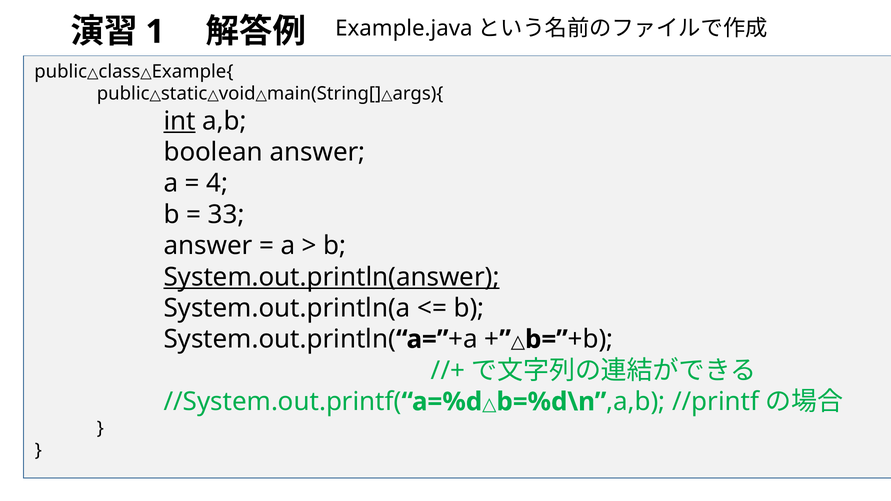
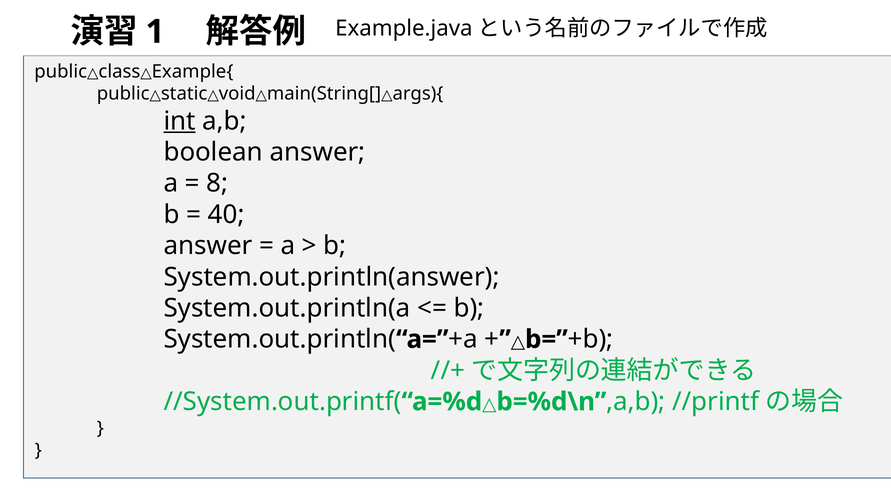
4: 4 -> 8 (217, 183)
33: 33 -> 40 (226, 215)
System.out.println(answer underline: present -> none (332, 277)
